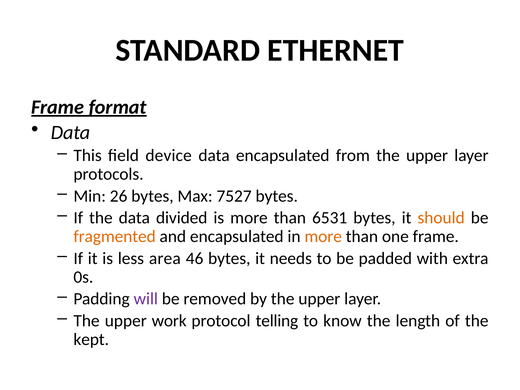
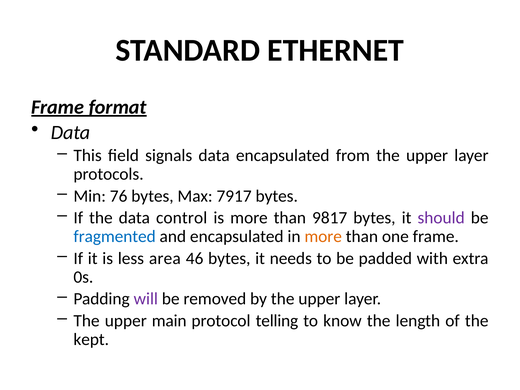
device: device -> signals (169, 156)
26: 26 -> 76 (119, 196)
7527: 7527 -> 7917 (234, 196)
divided: divided -> control (182, 218)
6531: 6531 -> 9817 (330, 218)
should colour: orange -> purple (441, 218)
fragmented colour: orange -> blue (115, 237)
work: work -> main (169, 321)
